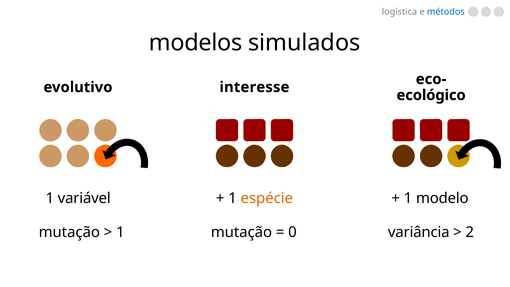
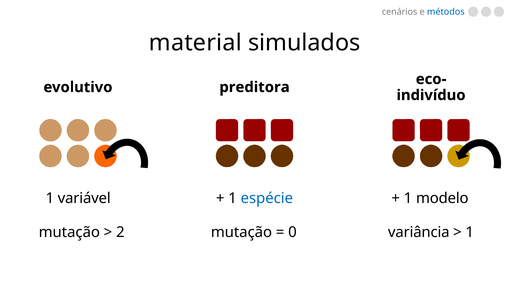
logística: logística -> cenários (400, 12)
modelos: modelos -> material (195, 43)
interesse: interesse -> preditora (255, 87)
ecológico: ecológico -> indivíduo (431, 95)
espécie colour: orange -> blue (267, 198)
1: 1 -> 2 (120, 232)
2: 2 -> 1 (470, 232)
